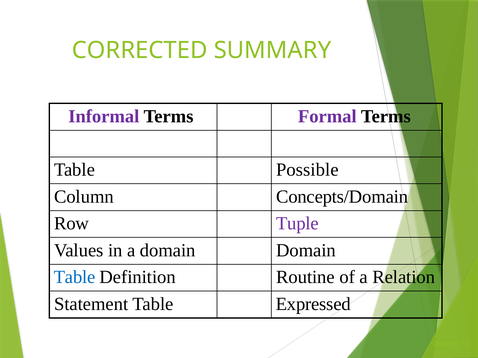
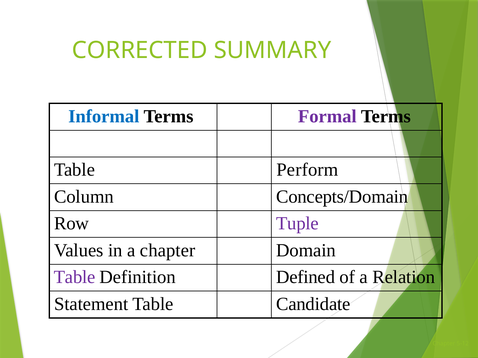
Informal colour: purple -> blue (104, 116)
Possible: Possible -> Perform (307, 170)
a domain: domain -> chapter (168, 251)
Table colour: blue -> purple (75, 277)
Routine: Routine -> Defined (306, 277)
Expressed: Expressed -> Candidate (313, 304)
